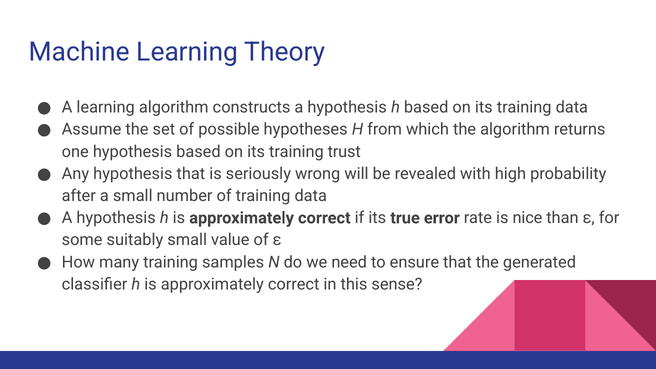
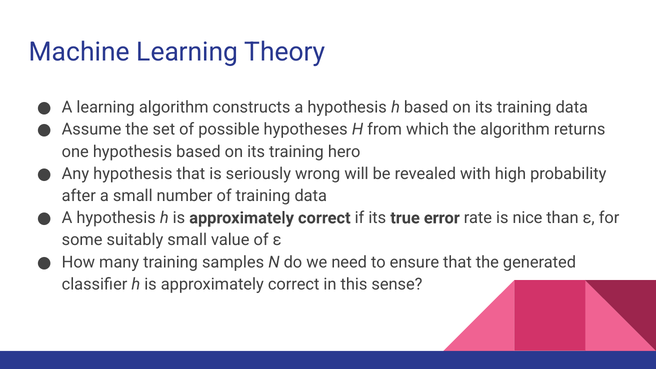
trust: trust -> hero (344, 152)
